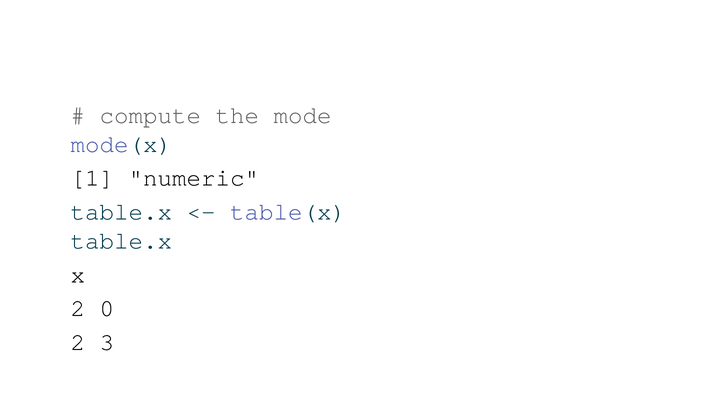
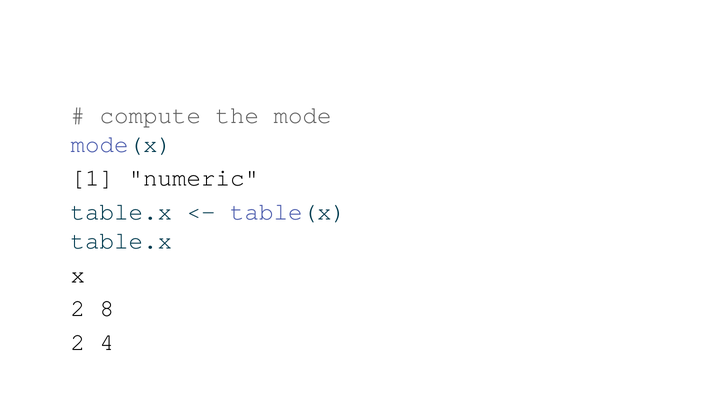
0: 0 -> 8 (107, 308)
3: 3 -> 4 (107, 342)
